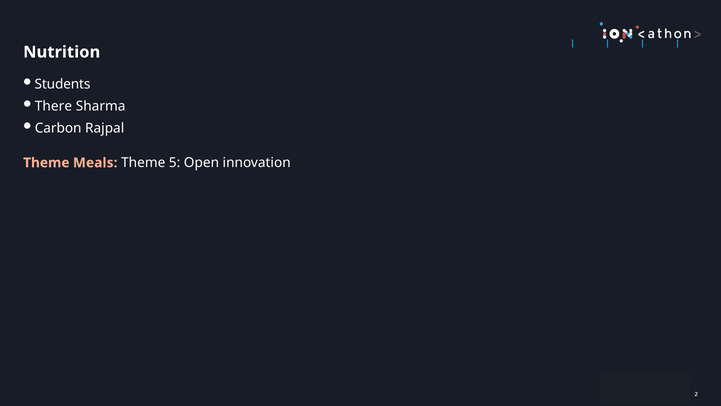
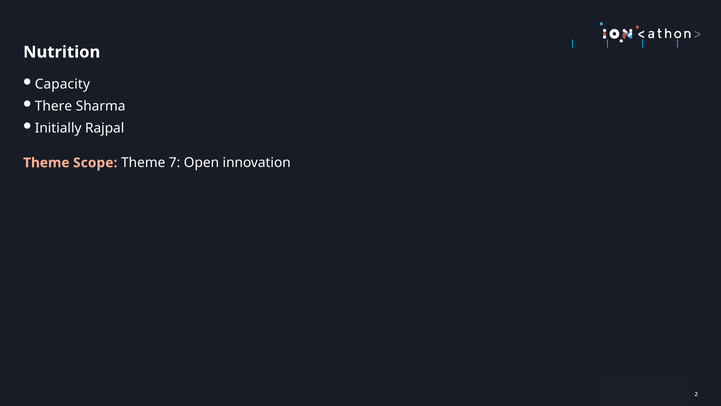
Students: Students -> Capacity (62, 84)
Carbon: Carbon -> Initially (58, 128)
Meals: Meals -> Scope (95, 163)
5: 5 -> 7 (175, 163)
